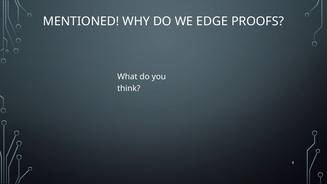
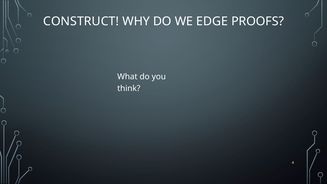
MENTIONED: MENTIONED -> CONSTRUCT (81, 21)
